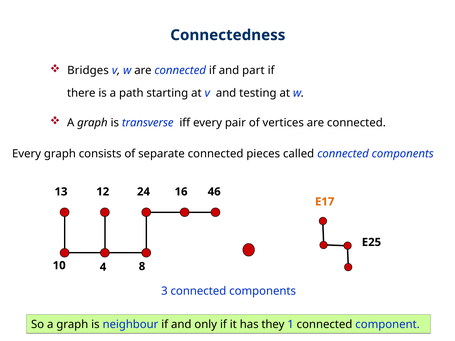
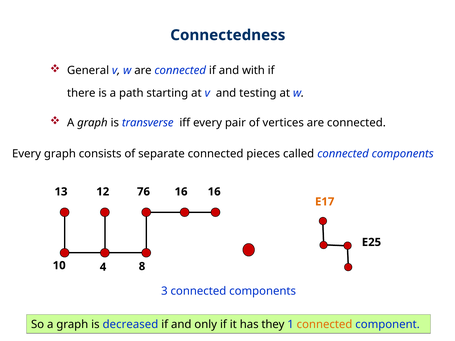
Bridges: Bridges -> General (88, 71)
part: part -> with (253, 71)
24: 24 -> 76 (143, 192)
16 46: 46 -> 16 (214, 192)
neighbour: neighbour -> decreased (130, 325)
connected colour: black -> orange (325, 325)
